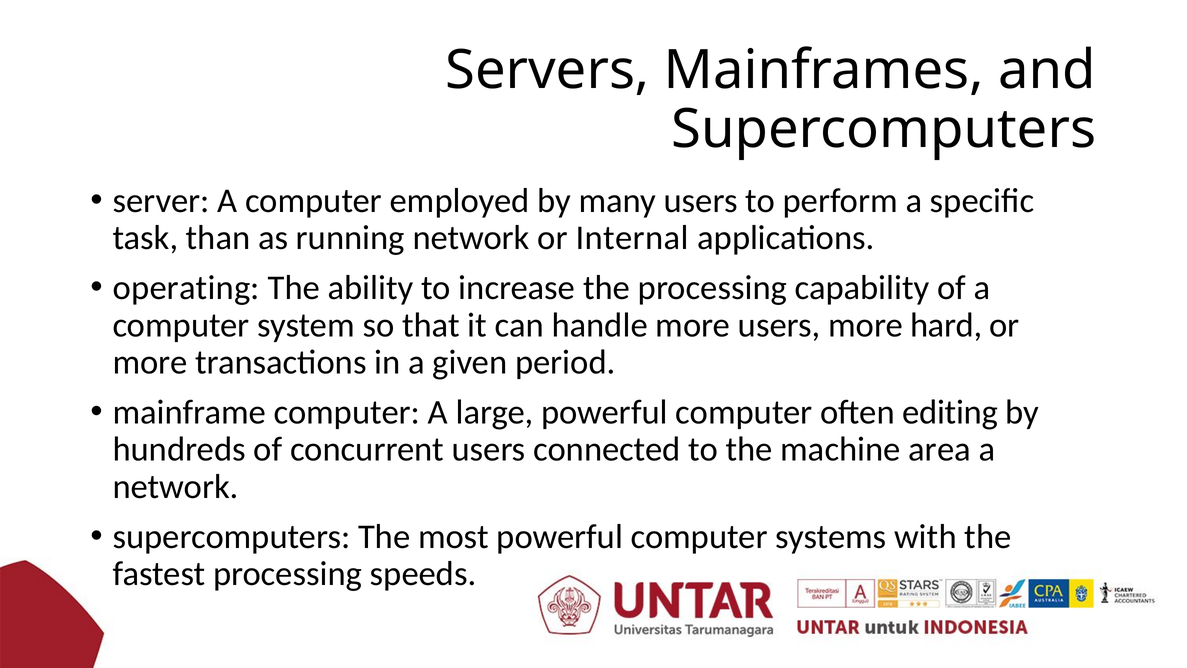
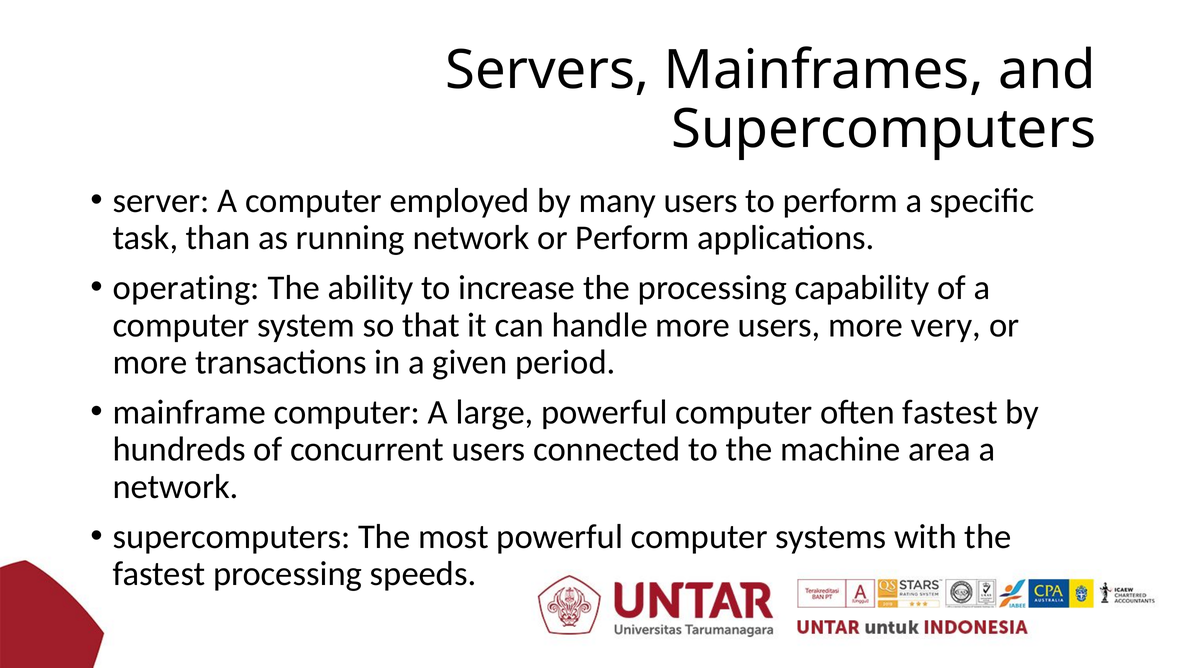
or Internal: Internal -> Perform (632, 238)
hard: hard -> very (946, 325)
often editing: editing -> fastest (950, 412)
